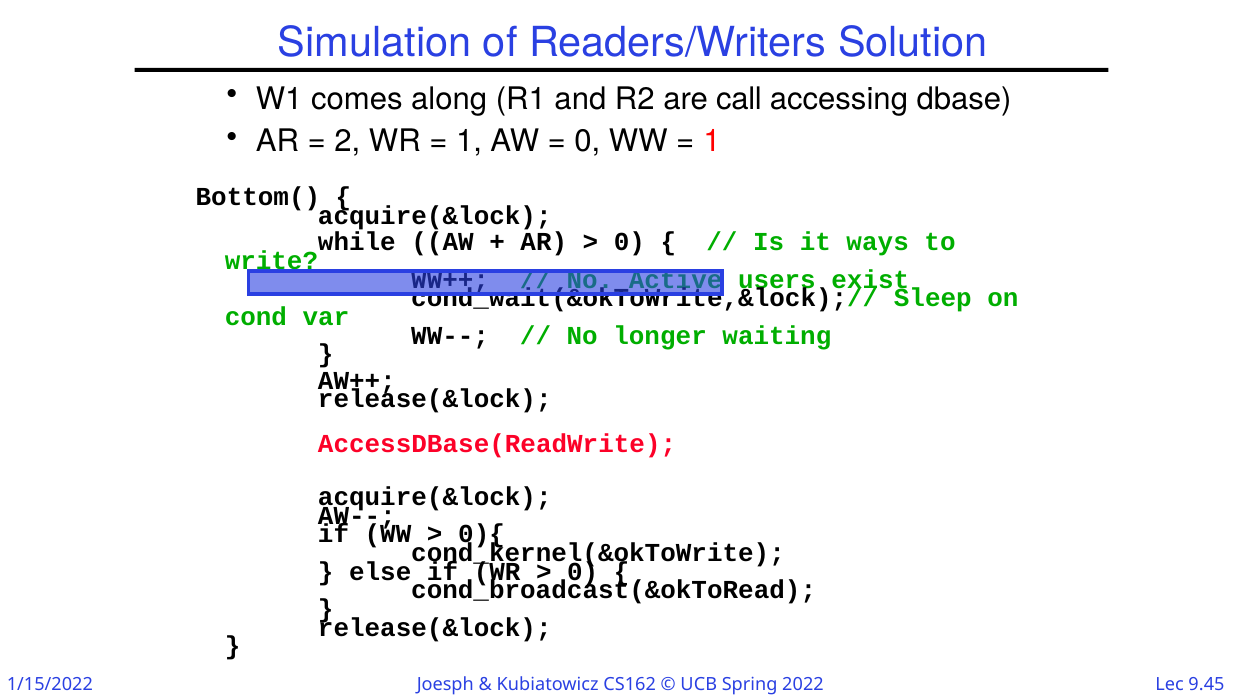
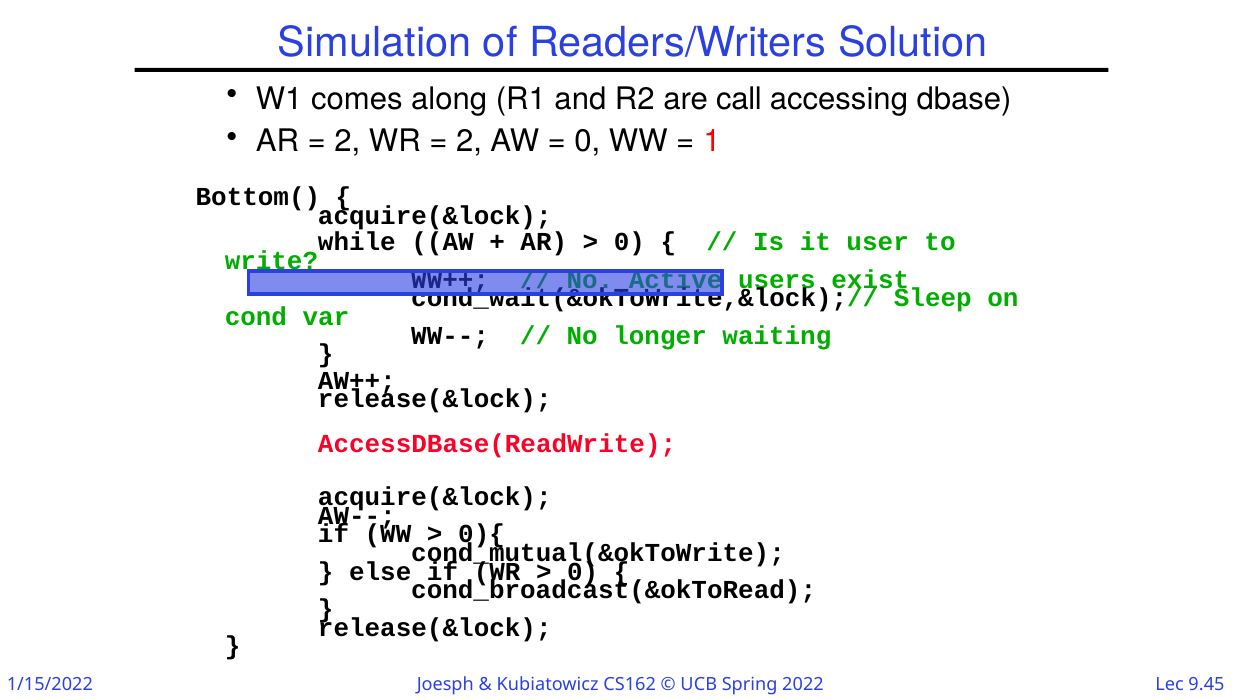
1: 1 -> 2 (469, 142)
ways: ways -> user (878, 242)
cond_kernel(&okToWrite: cond_kernel(&okToWrite -> cond_mutual(&okToWrite (598, 553)
